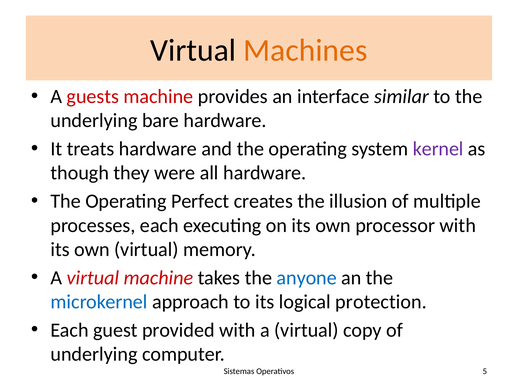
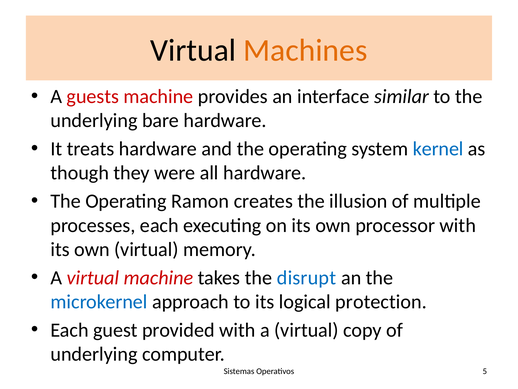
kernel colour: purple -> blue (438, 149)
Perfect: Perfect -> Ramon (200, 201)
anyone: anyone -> disrupt (307, 277)
